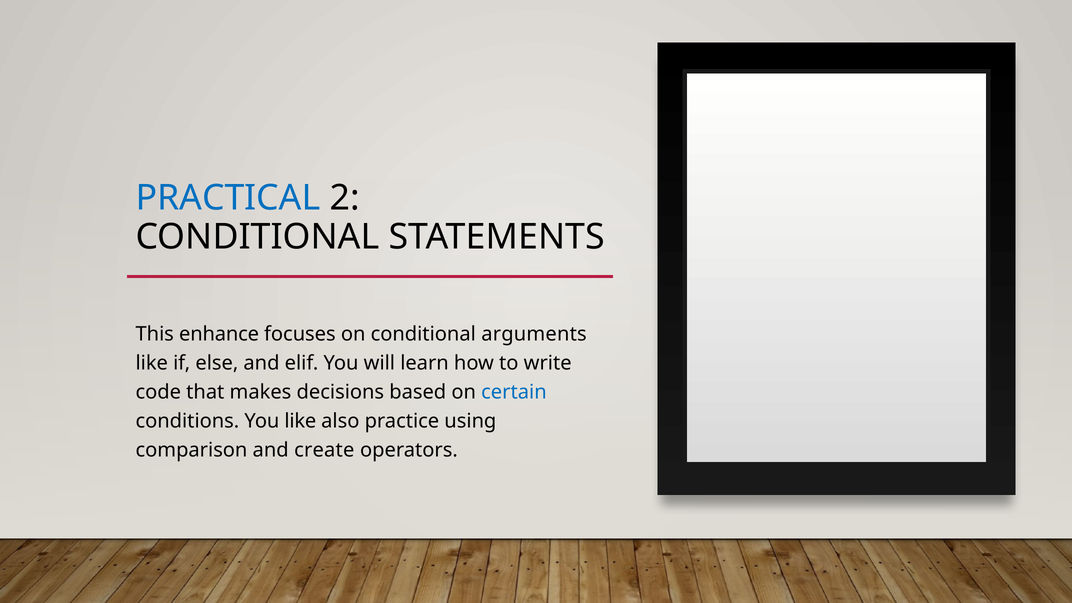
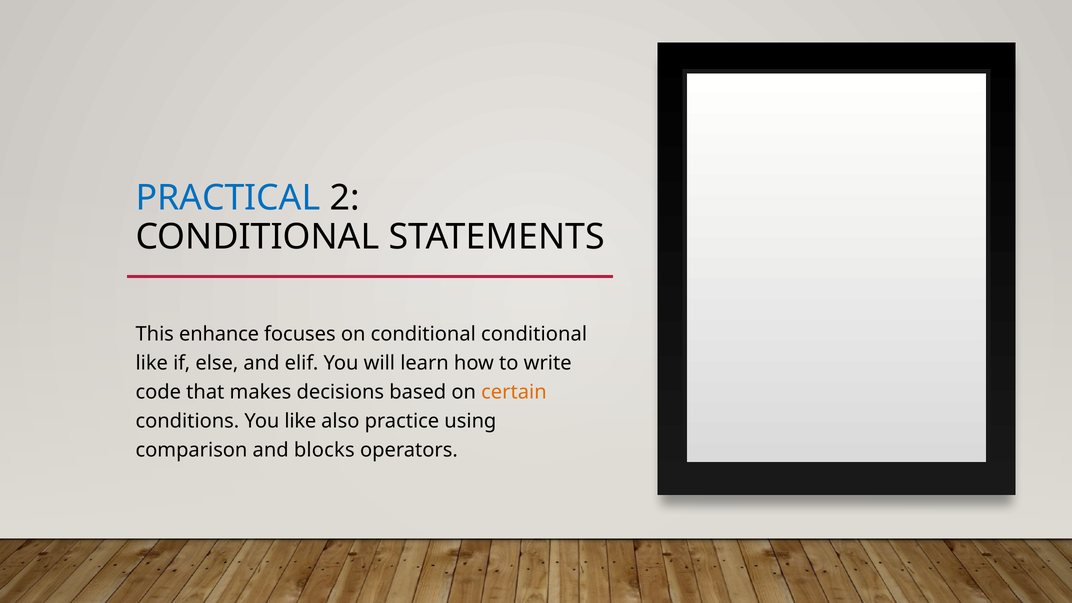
conditional arguments: arguments -> conditional (534, 334)
certain colour: blue -> orange (514, 392)
create: create -> blocks (324, 450)
